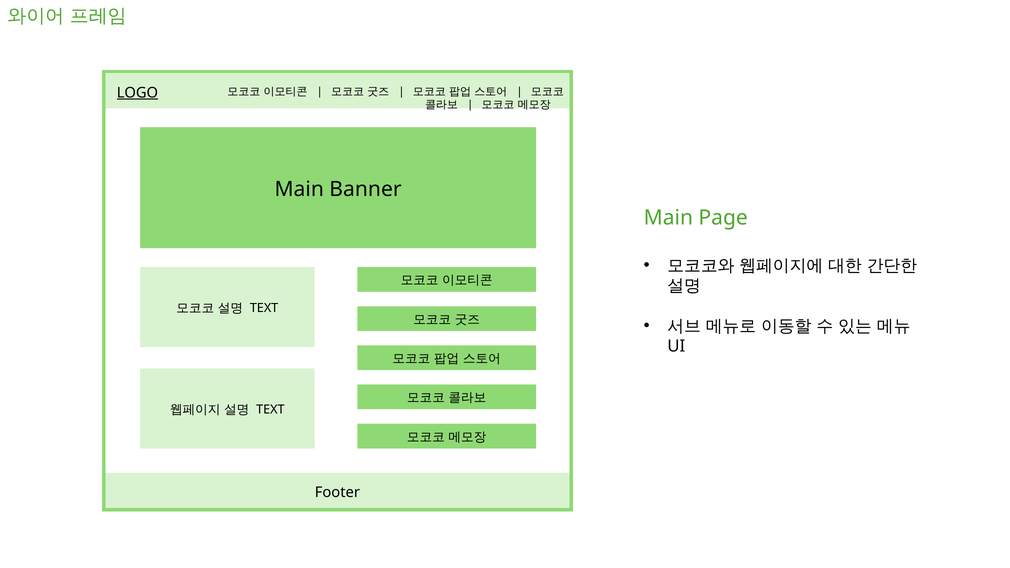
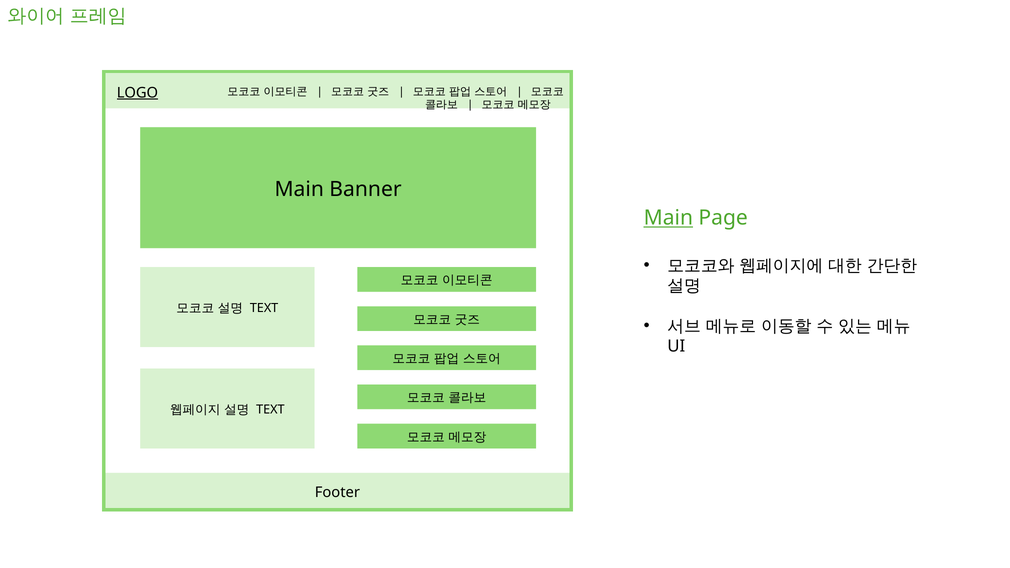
Main underline: none -> present (668, 218)
